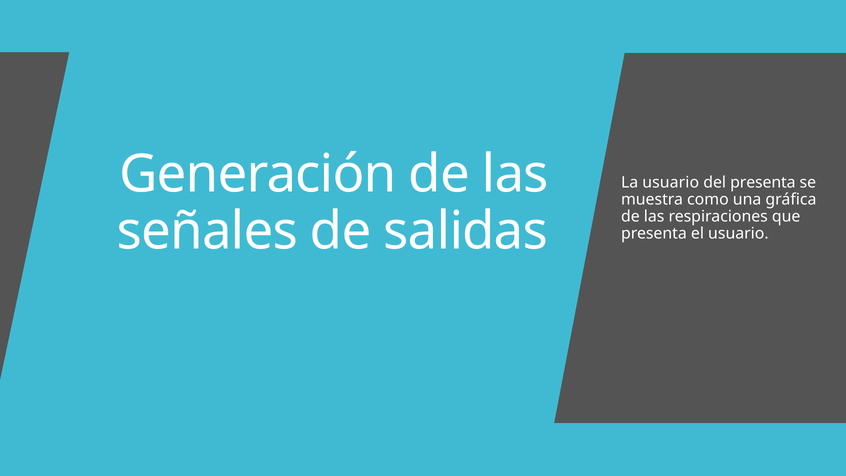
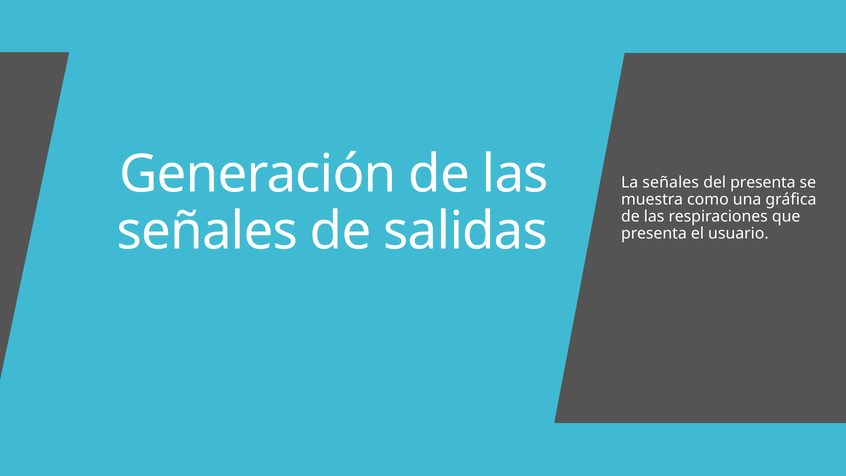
La usuario: usuario -> señales (671, 182)
